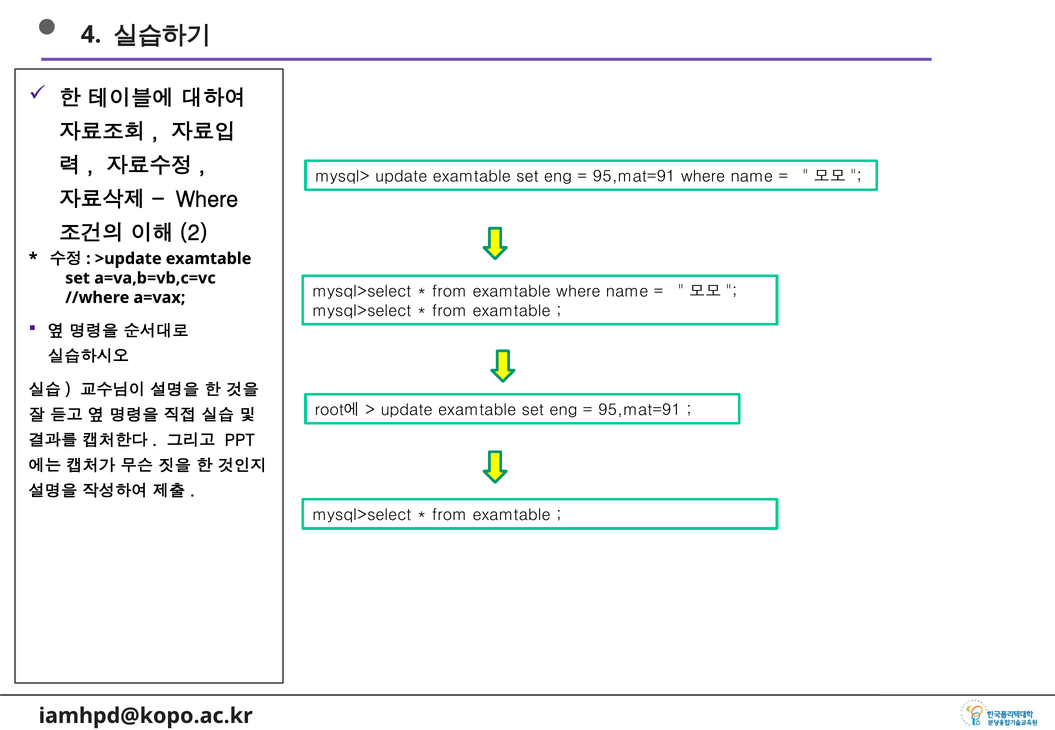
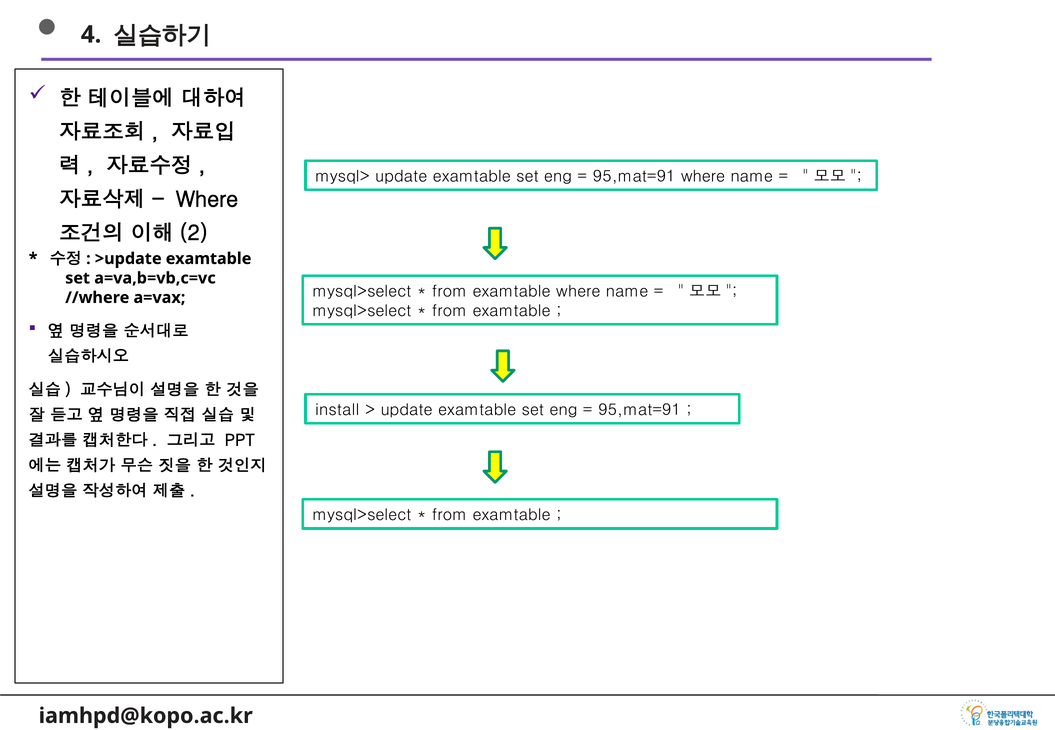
root에: root에 -> install (337, 410)
